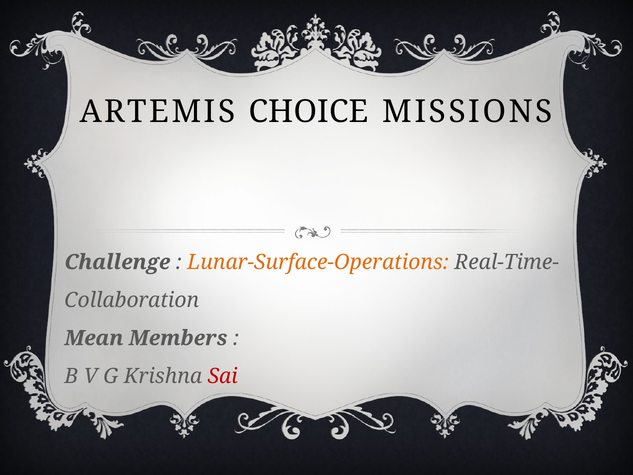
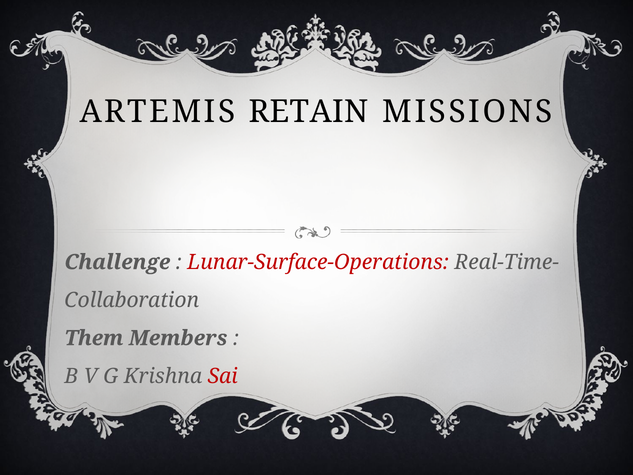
CHOICE: CHOICE -> RETAIN (309, 112)
Lunar-Surface-Operations colour: orange -> red (318, 262)
Mean: Mean -> Them (94, 338)
